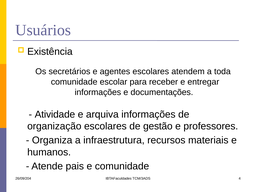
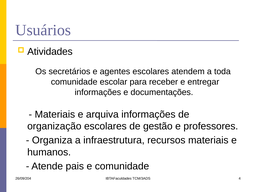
Existência: Existência -> Atividades (50, 52)
Atividade: Atividade -> Materiais (55, 114)
